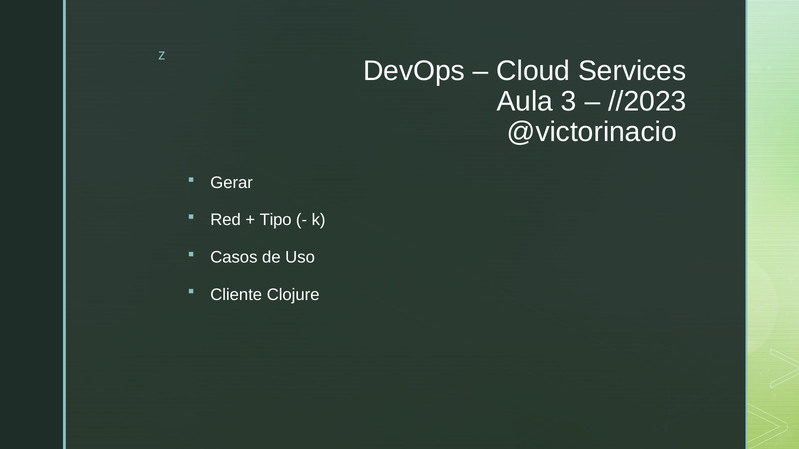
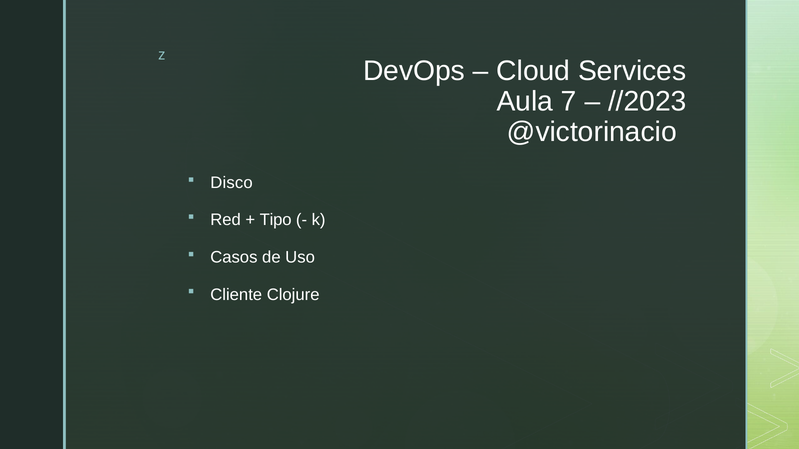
3: 3 -> 7 (569, 102)
Gerar: Gerar -> Disco (232, 183)
